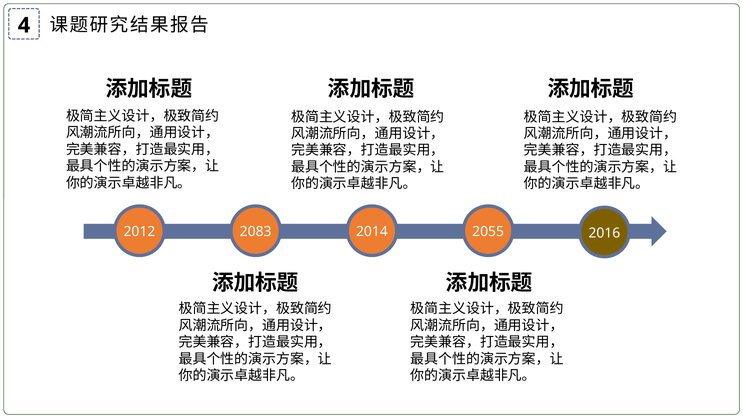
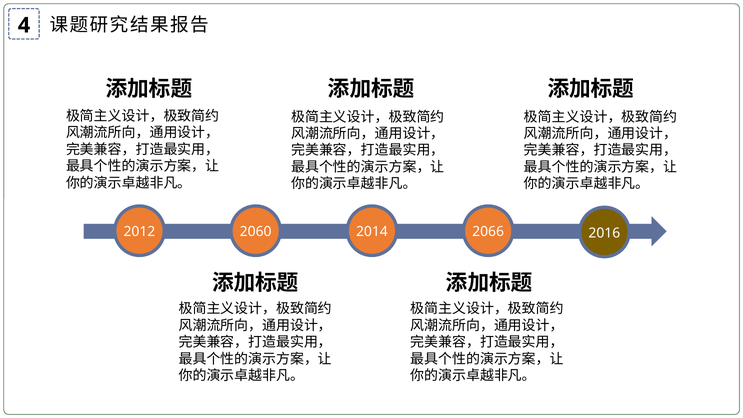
2083: 2083 -> 2060 (256, 232)
2055: 2055 -> 2066 (488, 232)
